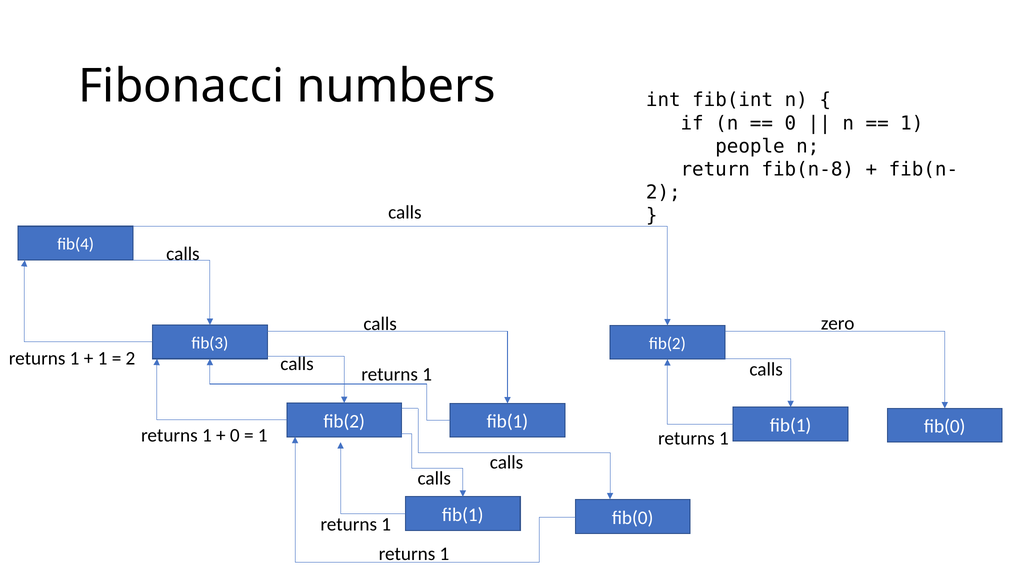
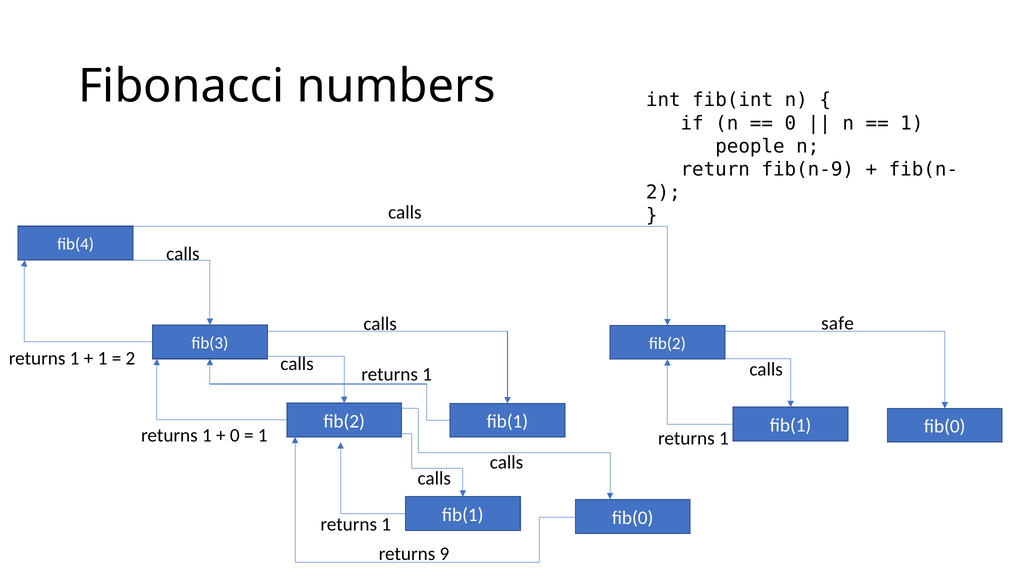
fib(n-8: fib(n-8 -> fib(n-9 (808, 169)
zero: zero -> safe (838, 324)
1: 1 -> 9 (444, 554)
